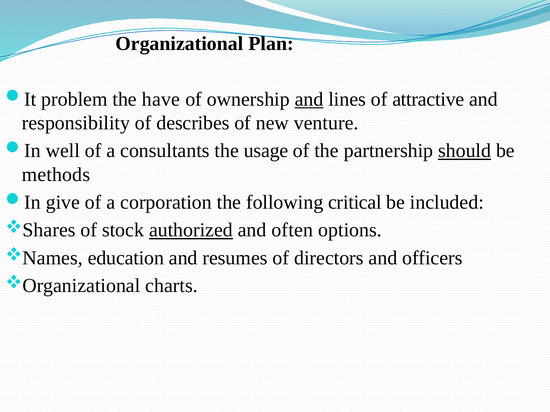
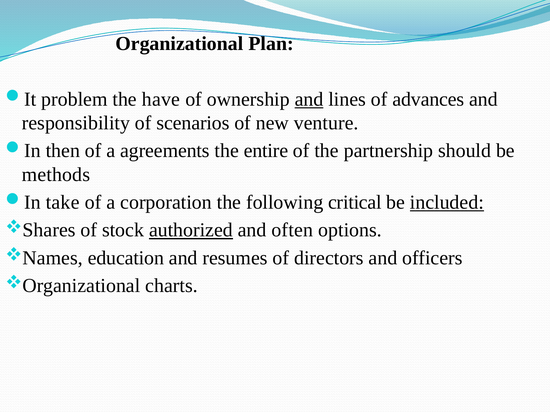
attractive: attractive -> advances (428, 99)
describes: describes -> scenarios (193, 123)
well: well -> then (63, 151)
consultants: consultants -> agreements (165, 151)
usage: usage -> entire (266, 151)
should underline: present -> none (465, 151)
give: give -> take (63, 203)
included underline: none -> present (447, 203)
